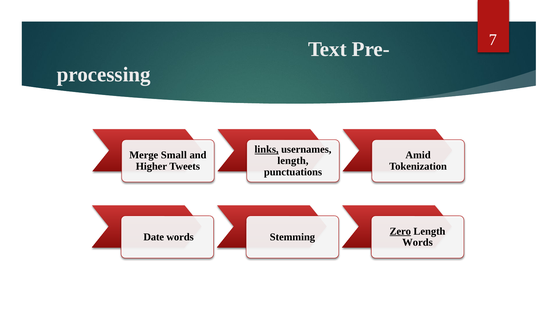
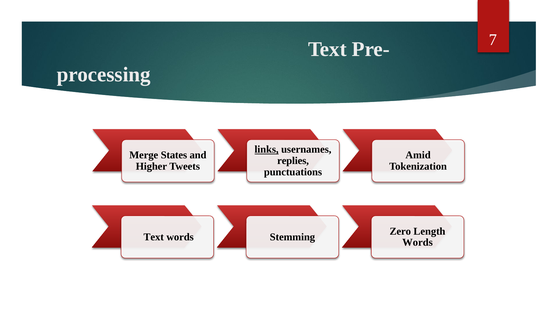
Small: Small -> States (174, 155)
length: length -> replies (293, 161)
Zero underline: present -> none (400, 231)
Date: Date -> Text (154, 237)
